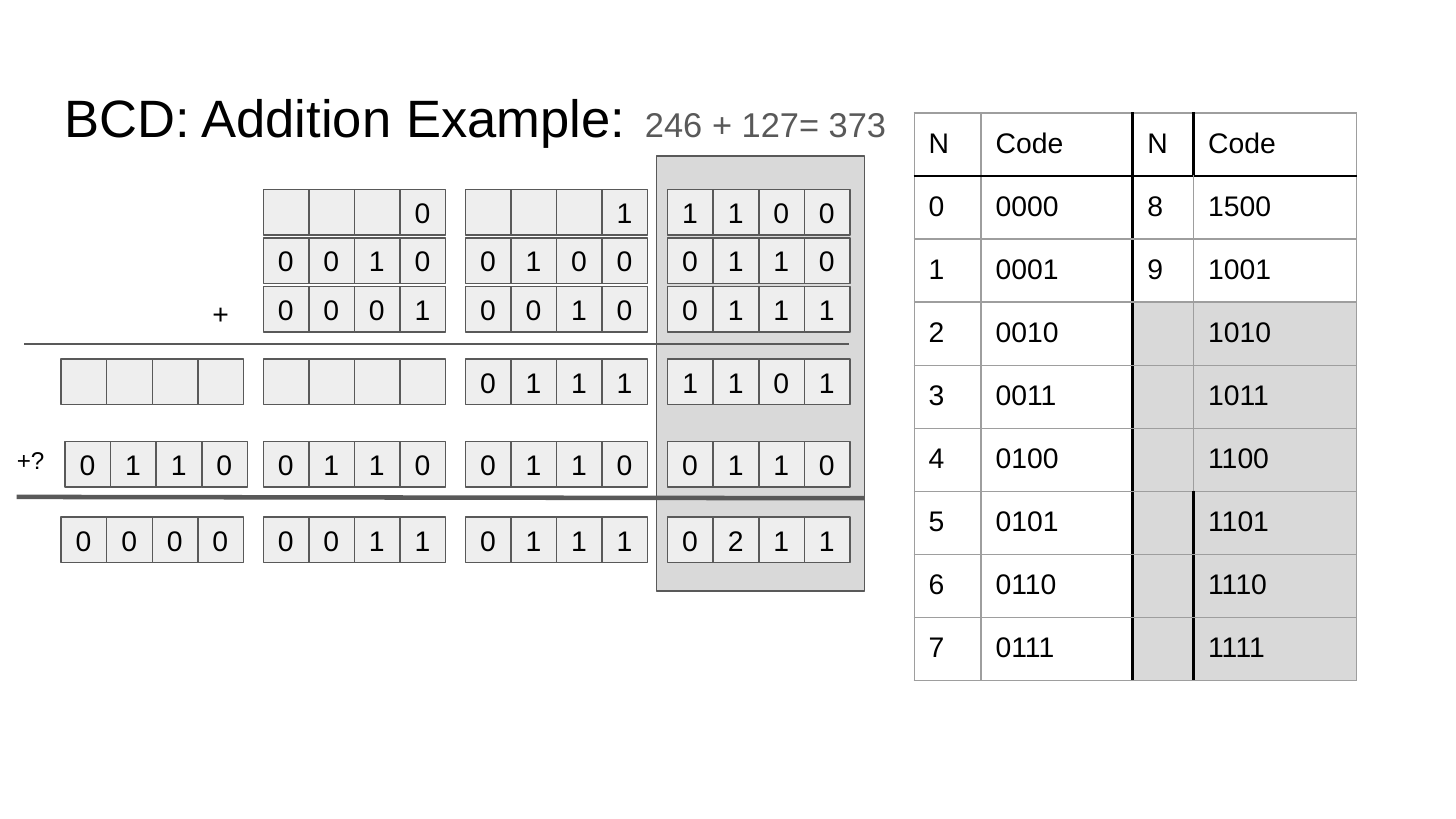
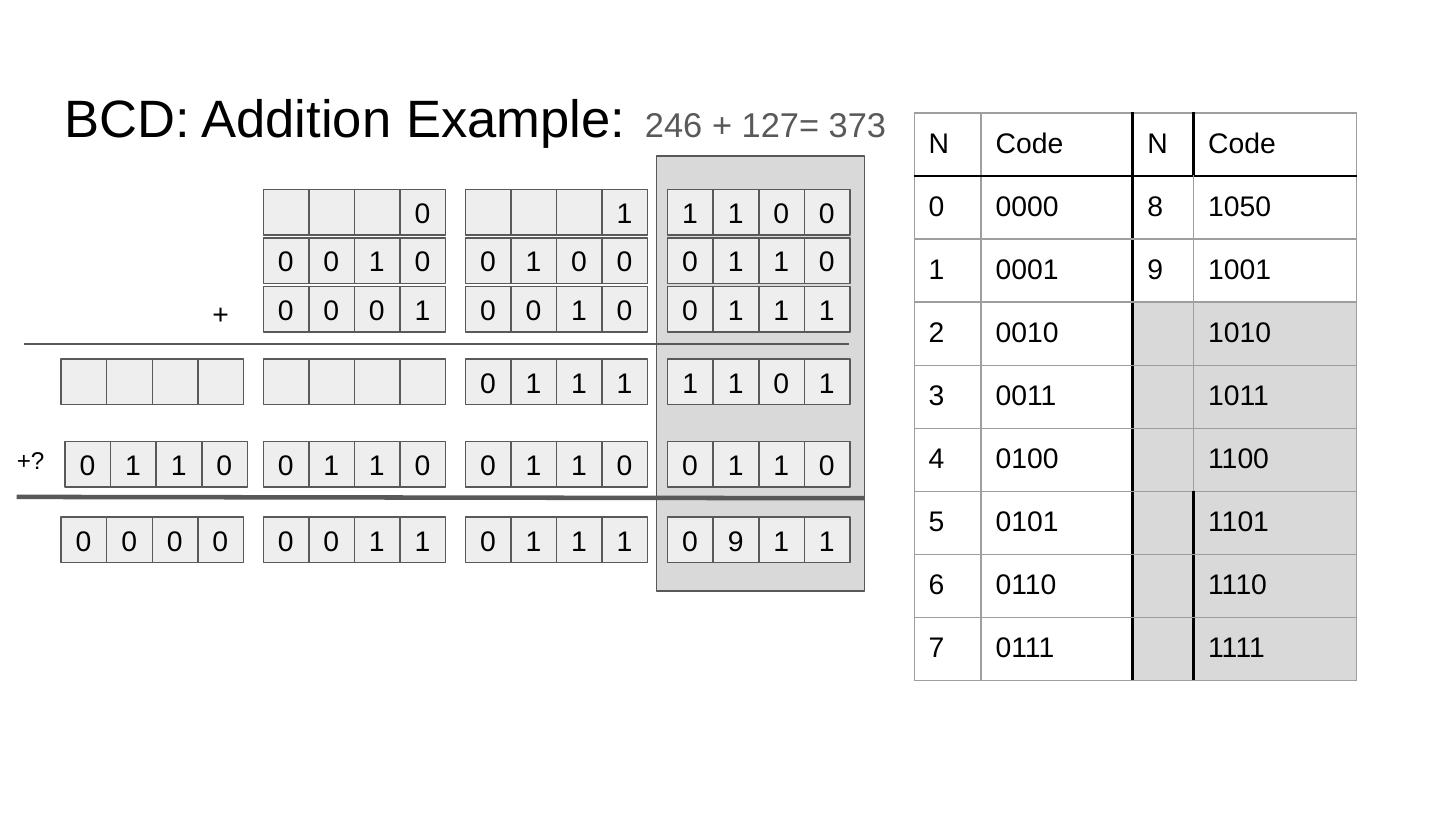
1500: 1500 -> 1050 (1240, 207)
0 2: 2 -> 9 (736, 542)
